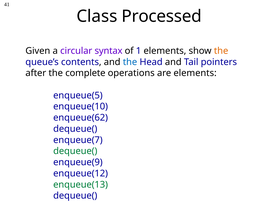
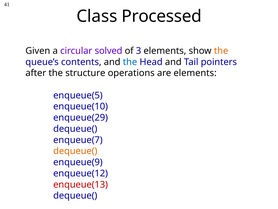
syntax: syntax -> solved (109, 51)
1: 1 -> 3 (139, 51)
complete: complete -> structure (85, 73)
enqueue(62: enqueue(62 -> enqueue(29 (81, 117)
dequeue( colour: green -> orange (75, 151)
enqueue(13 colour: green -> red (81, 184)
